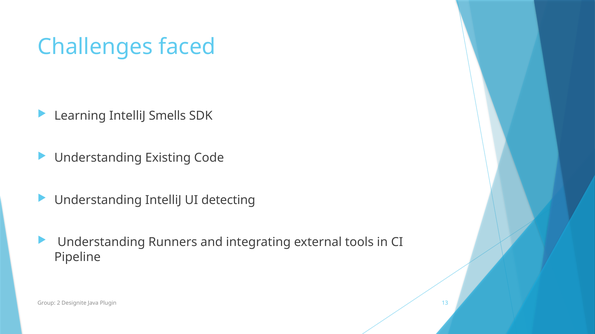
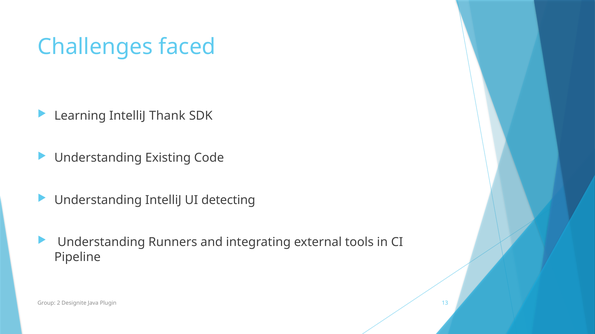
Smells: Smells -> Thank (167, 116)
